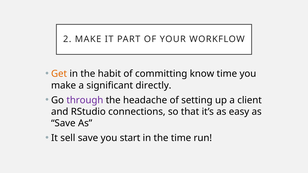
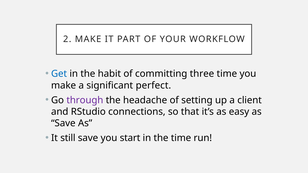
Get colour: orange -> blue (59, 74)
know: know -> three (202, 74)
directly: directly -> perfect (153, 85)
sell: sell -> still (68, 138)
